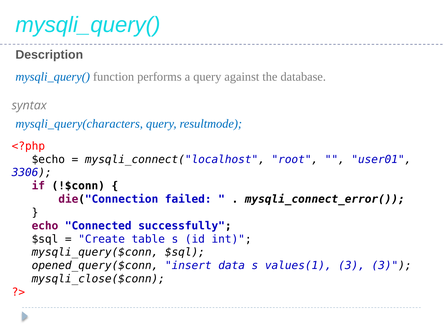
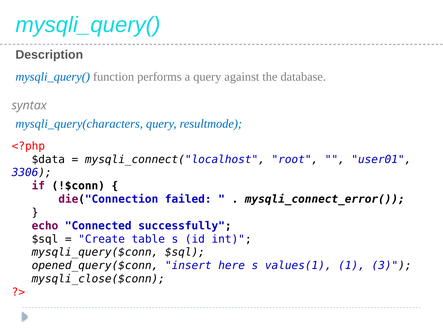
$echo: $echo -> $data (48, 159)
data: data -> here (232, 266)
values(1 3: 3 -> 1 (352, 266)
